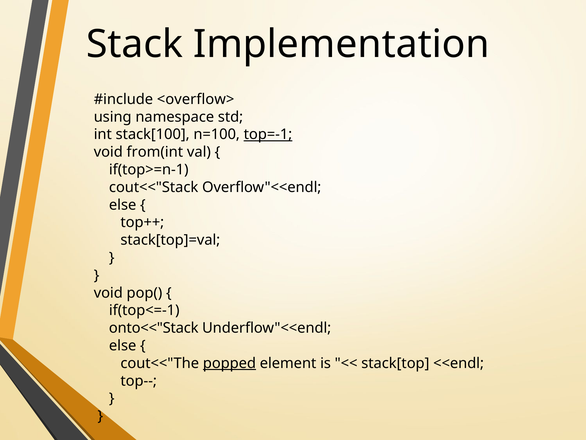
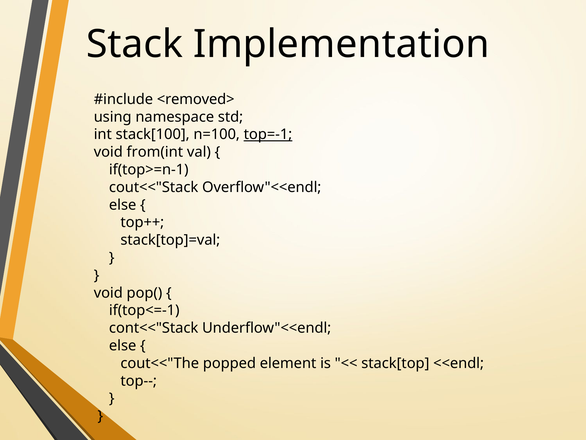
<overflow>: <overflow> -> <removed> (196, 99)
onto<<"Stack: onto<<"Stack -> cont<<"Stack (154, 328)
popped underline: present -> none (229, 363)
